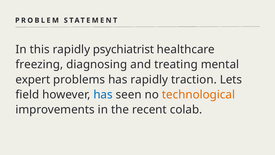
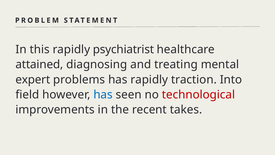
freezing: freezing -> attained (39, 64)
Lets: Lets -> Into (231, 79)
technological colour: orange -> red (198, 94)
colab: colab -> takes (186, 109)
